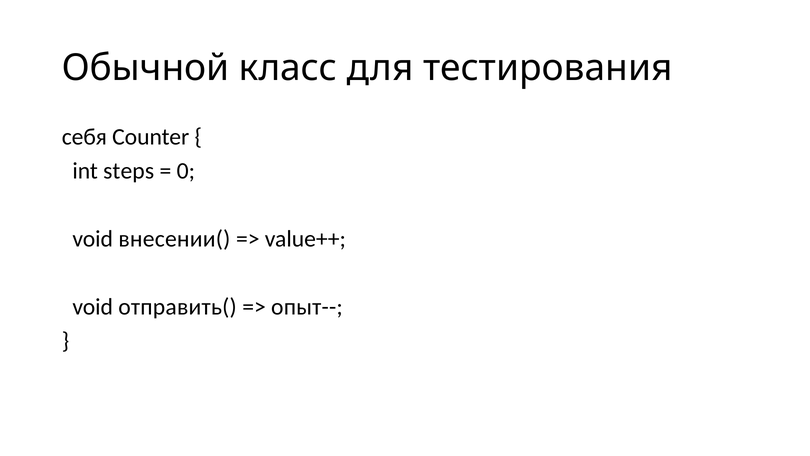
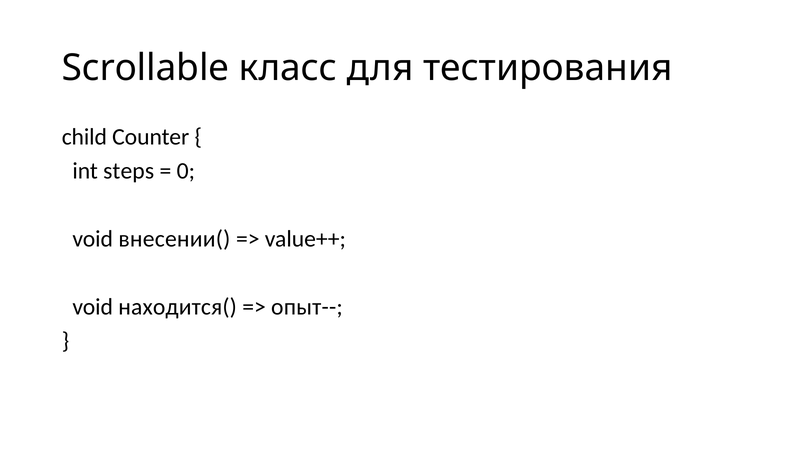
Обычной: Обычной -> Scrollable (146, 68)
себя: себя -> child (84, 137)
отправить(: отправить( -> находится( (178, 307)
